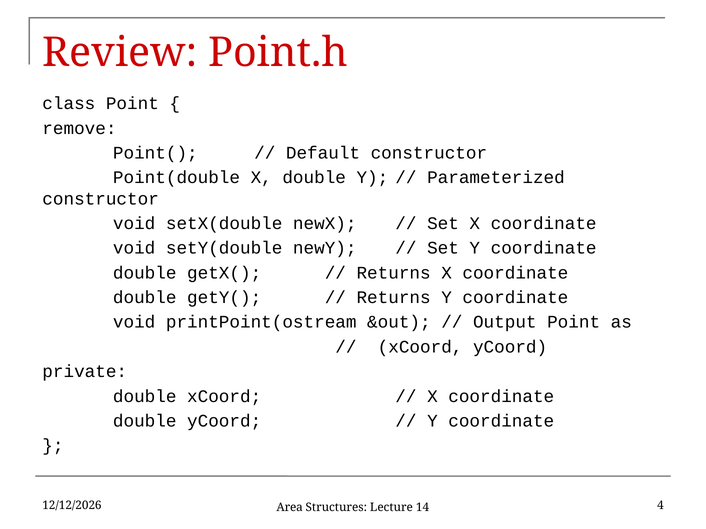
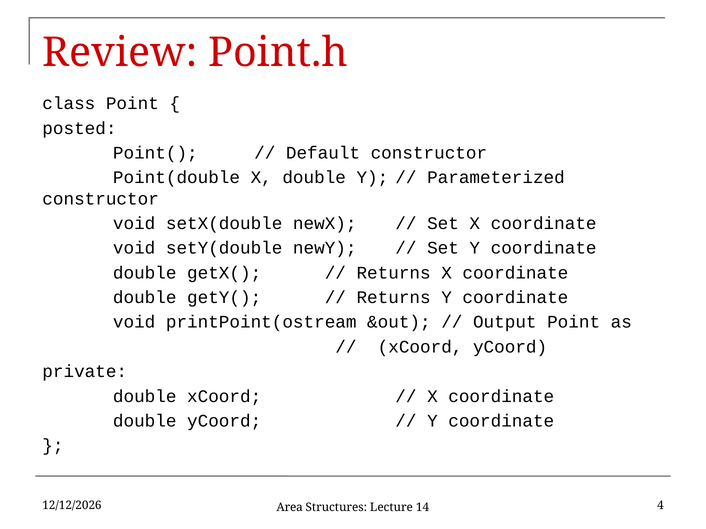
remove: remove -> posted (79, 128)
